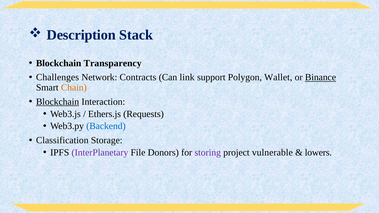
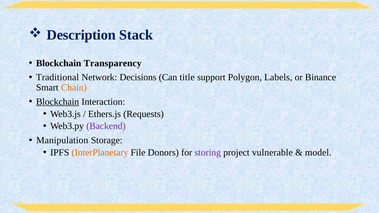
Challenges: Challenges -> Traditional (58, 77)
Contracts: Contracts -> Decisions (138, 77)
link: link -> title (187, 77)
Wallet: Wallet -> Labels (278, 77)
Binance underline: present -> none (321, 77)
Backend colour: blue -> purple (106, 126)
Classification: Classification -> Manipulation (62, 140)
InterPlanetary colour: purple -> orange (100, 153)
lowers: lowers -> model (318, 153)
